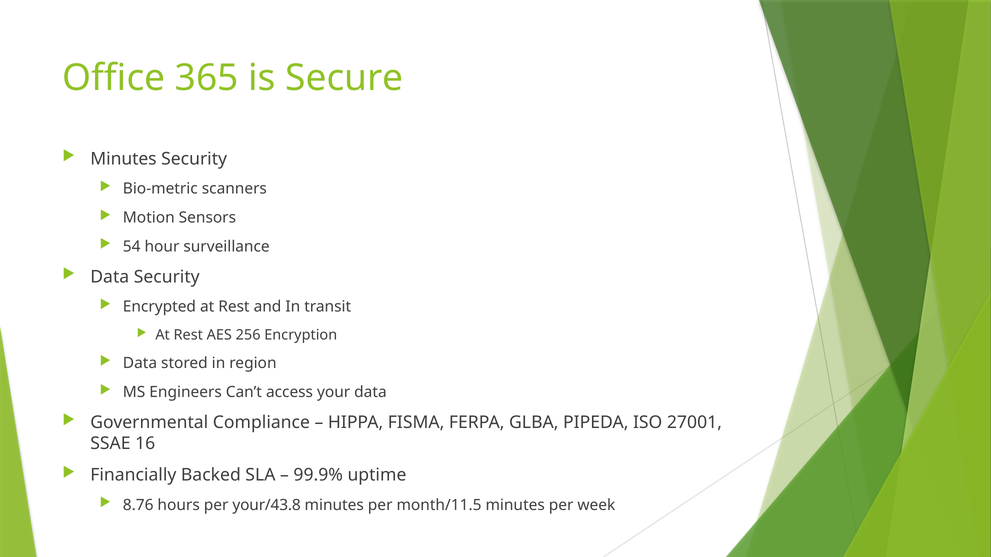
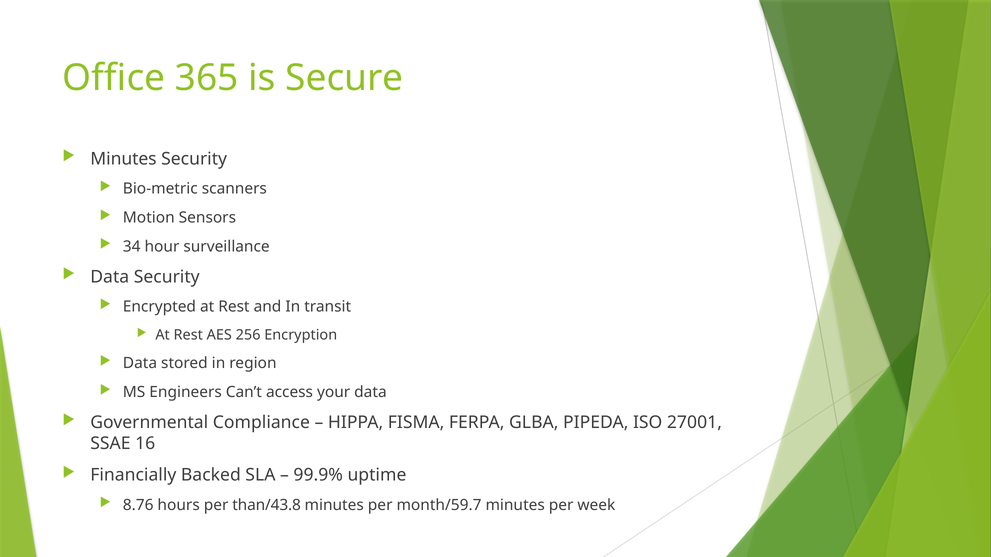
54: 54 -> 34 (132, 247)
your/43.8: your/43.8 -> than/43.8 (267, 505)
month/11.5: month/11.5 -> month/59.7 (439, 505)
